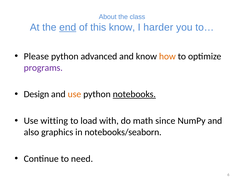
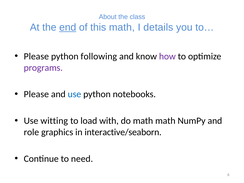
this know: know -> math (122, 27)
harder: harder -> details (158, 27)
advanced: advanced -> following (99, 56)
how colour: orange -> purple (167, 56)
Design: Design -> Please (36, 94)
use colour: orange -> blue (74, 94)
notebooks underline: present -> none (134, 94)
math since: since -> math (165, 121)
also: also -> role (31, 132)
notebooks/seaborn: notebooks/seaborn -> interactive/seaborn (123, 132)
